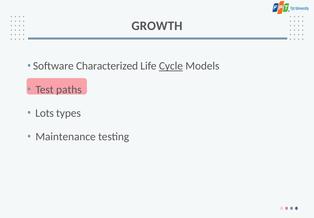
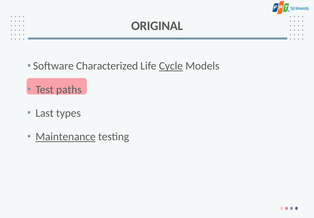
GROWTH: GROWTH -> ORIGINAL (157, 26)
Lots: Lots -> Last (45, 113)
Maintenance underline: none -> present (66, 136)
